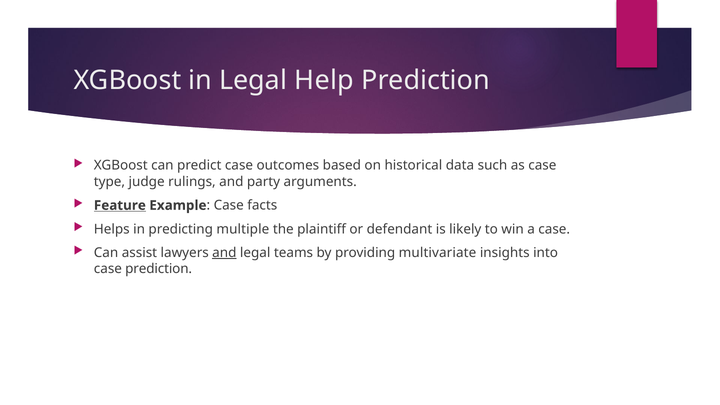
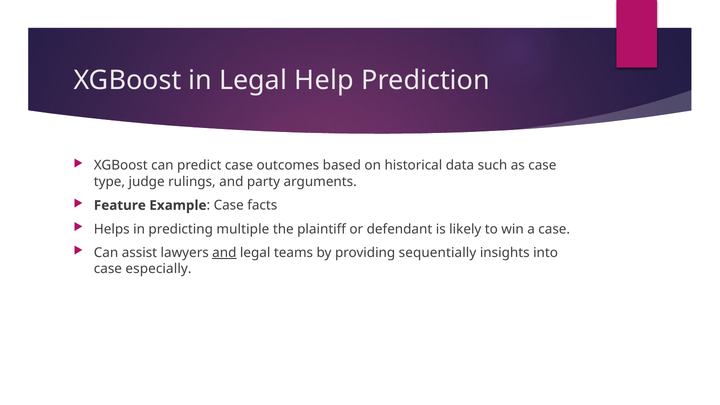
Feature underline: present -> none (120, 205)
multivariate: multivariate -> sequentially (438, 253)
case prediction: prediction -> especially (159, 269)
